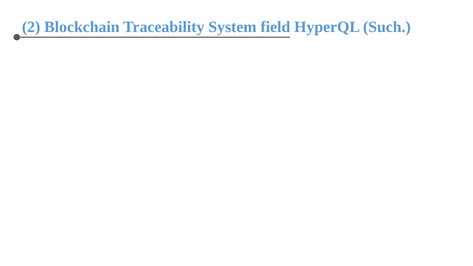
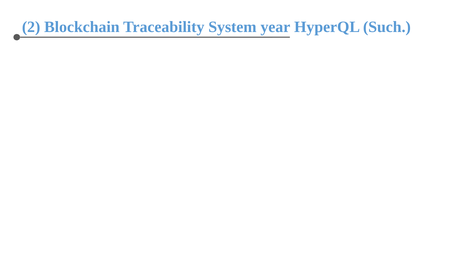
field: field -> year (275, 27)
